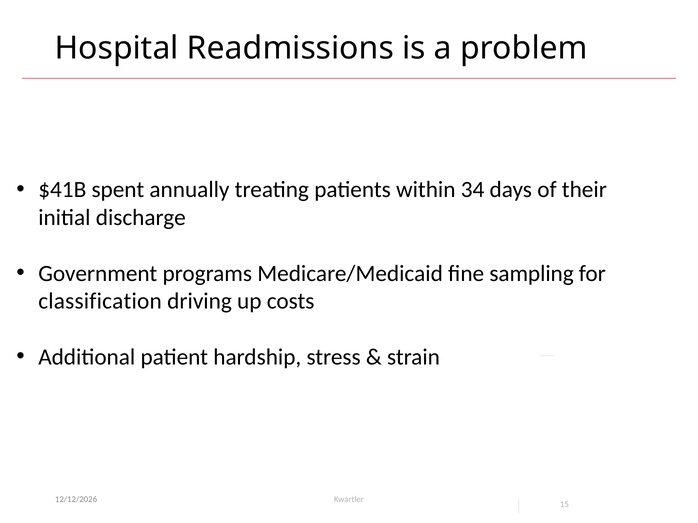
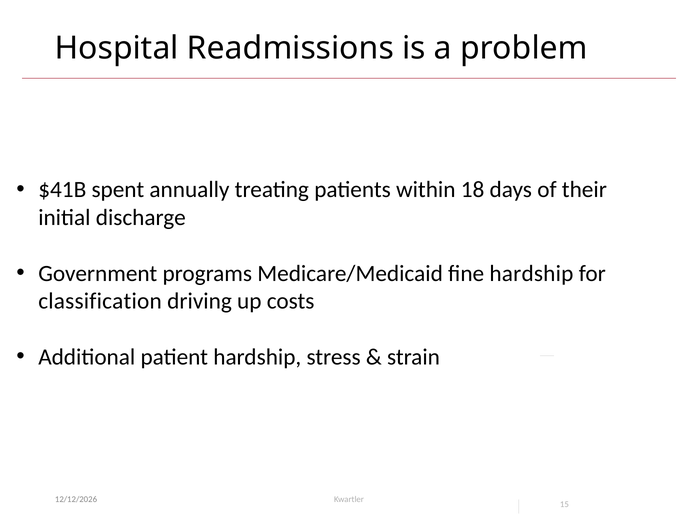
34: 34 -> 18 (473, 190)
fine sampling: sampling -> hardship (531, 274)
